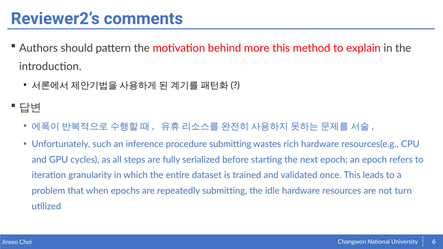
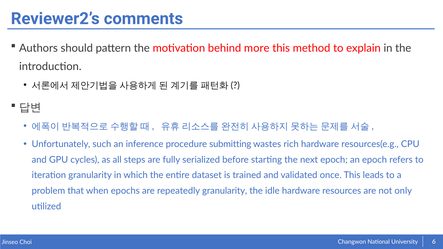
repeatedly submitting: submitting -> granularity (225, 191)
turn: turn -> only (403, 191)
